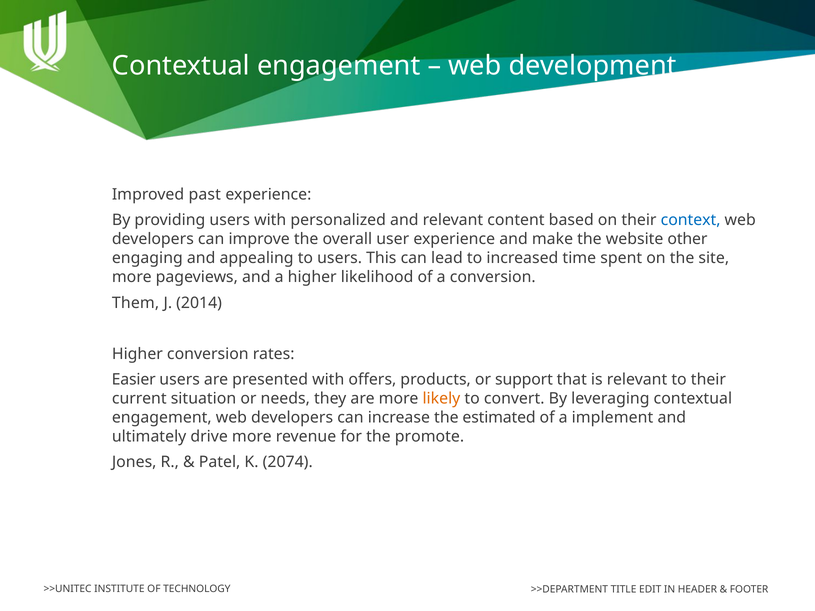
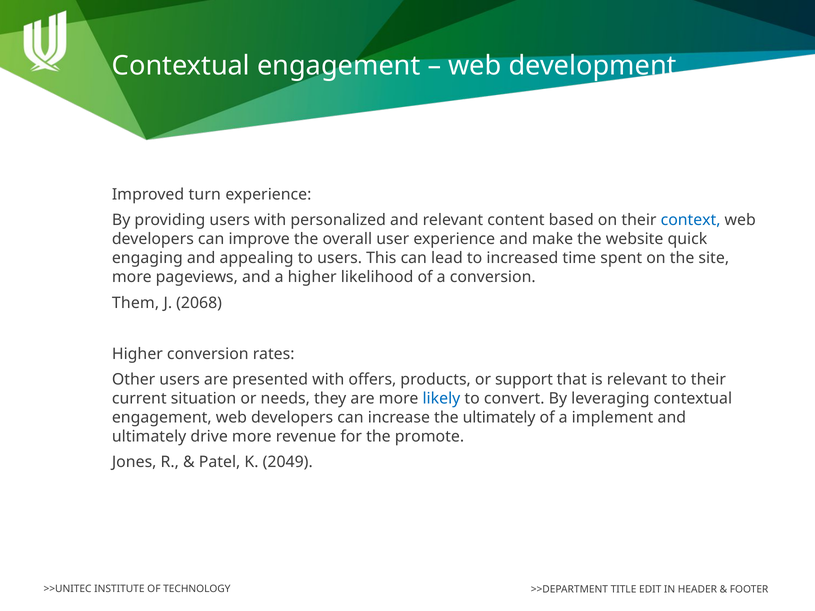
past: past -> turn (205, 195)
other: other -> quick (687, 239)
2014: 2014 -> 2068 (199, 303)
Easier: Easier -> Other (134, 380)
likely colour: orange -> blue (441, 399)
the estimated: estimated -> ultimately (499, 418)
2074: 2074 -> 2049 (288, 462)
